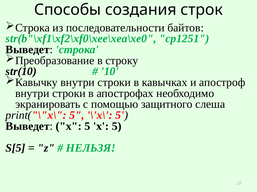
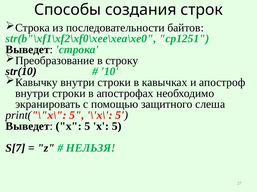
S[5: S[5 -> S[7 (15, 149)
